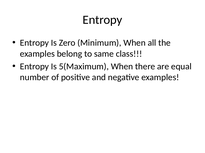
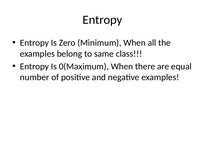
5(Maximum: 5(Maximum -> 0(Maximum (84, 67)
